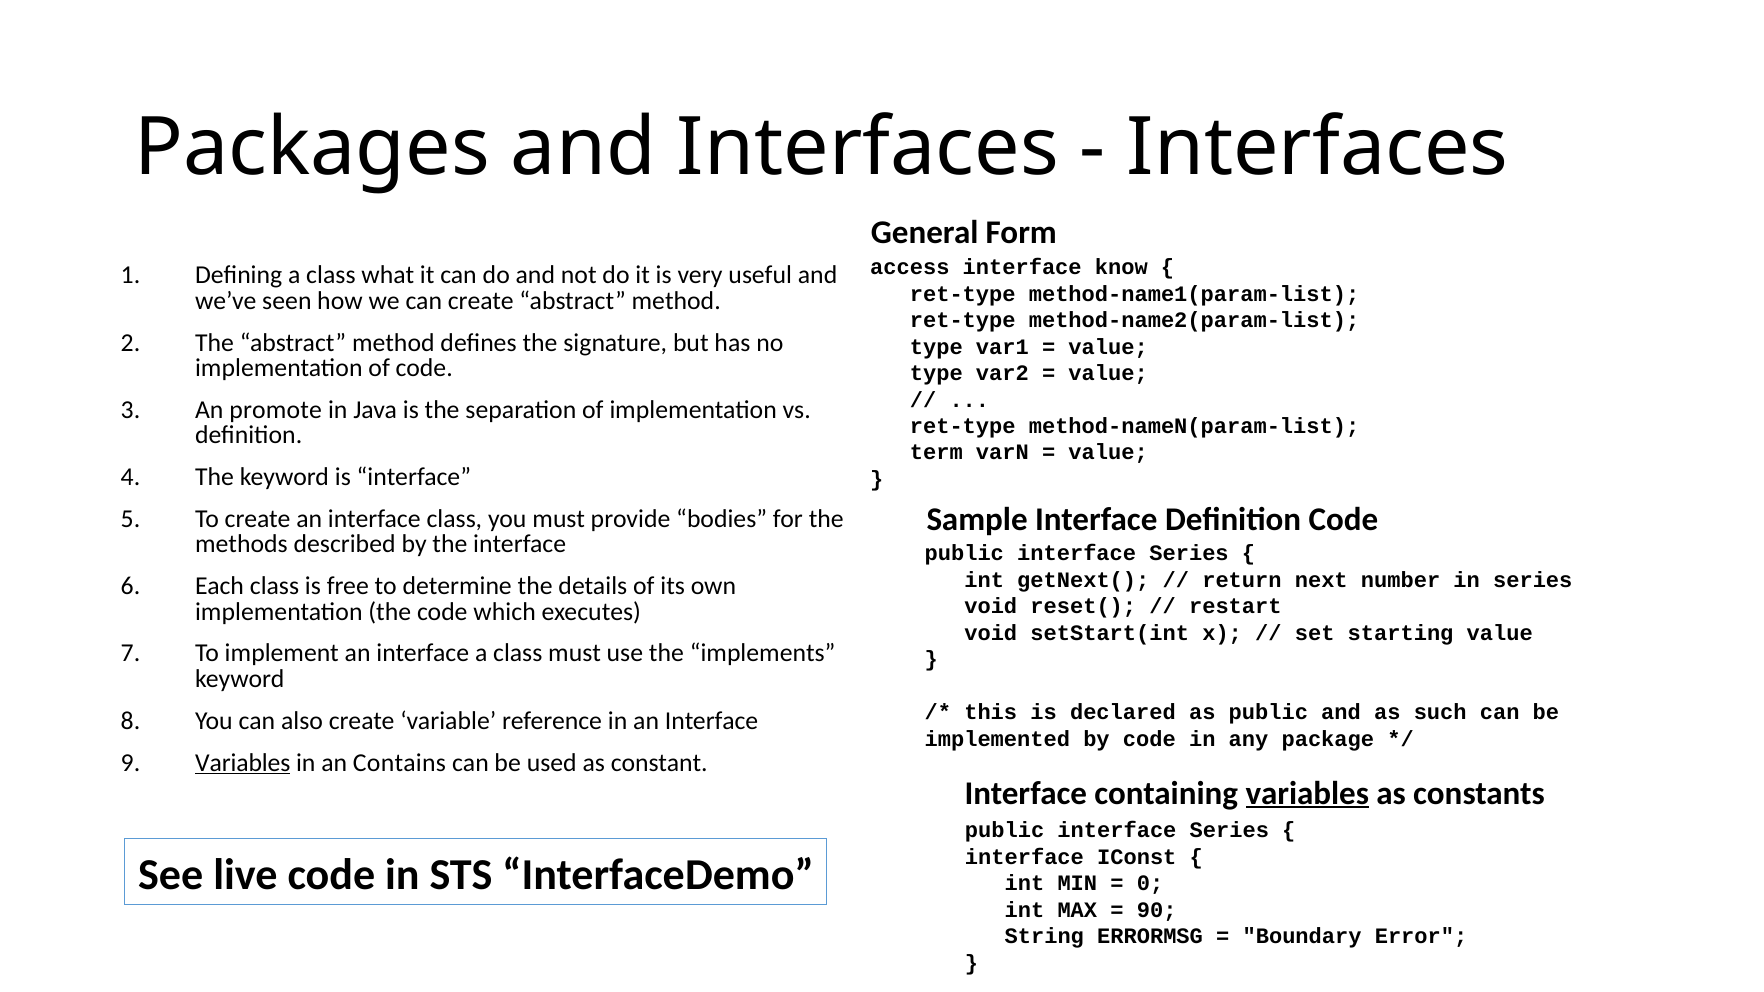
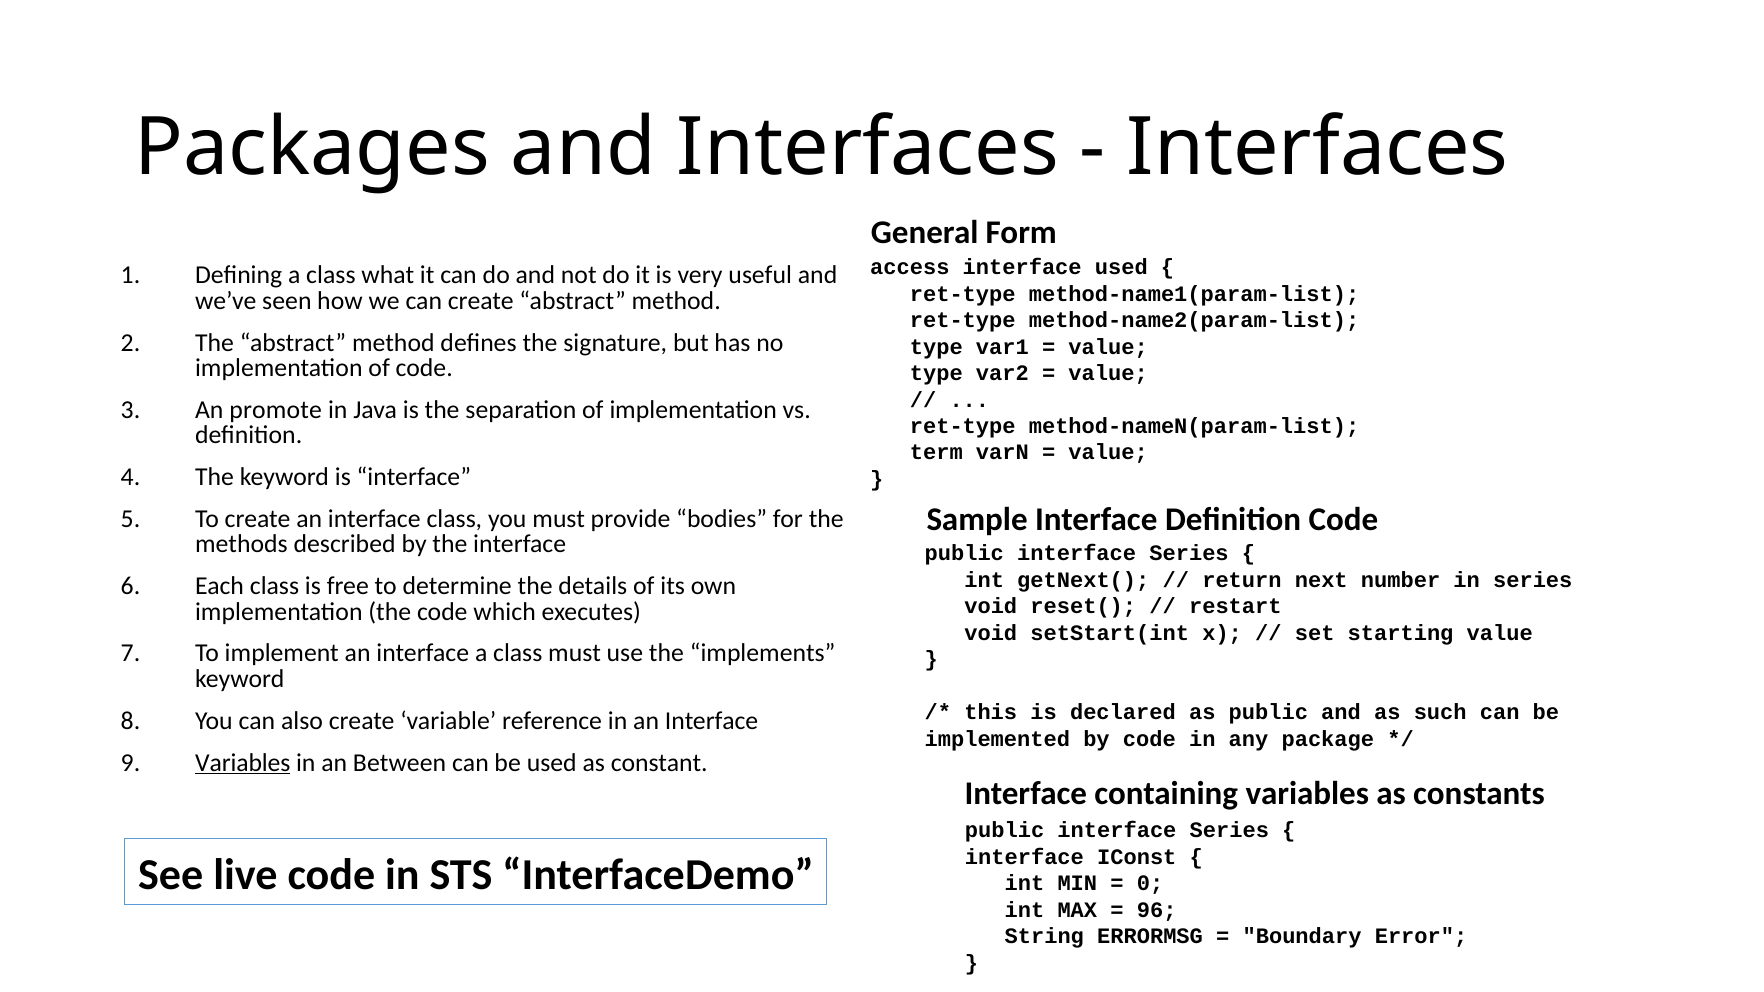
interface know: know -> used (1121, 268)
Contains: Contains -> Between (400, 763)
variables underline: present -> none (1307, 793)
90: 90 -> 96 (1157, 910)
